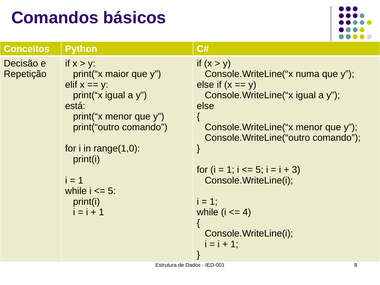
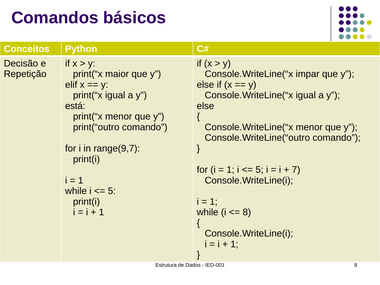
numa: numa -> impar (308, 74)
range(1,0: range(1,0 -> range(9,7 (117, 148)
3: 3 -> 7 (296, 170)
4: 4 -> 8 (247, 212)
